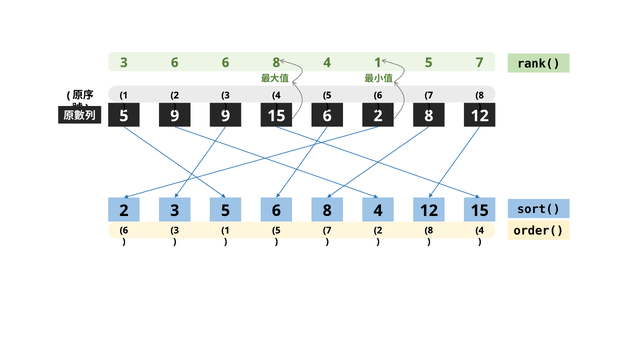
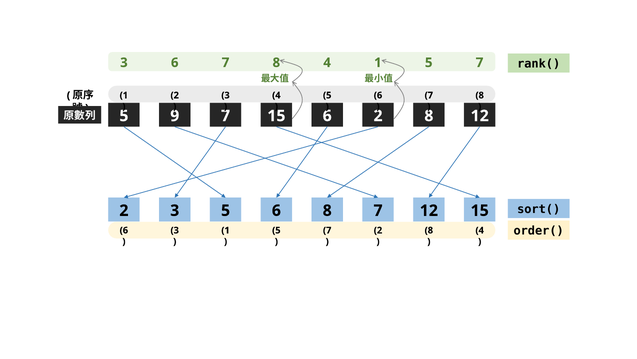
6 6: 6 -> 7 (226, 63)
9 9: 9 -> 7 (226, 116)
5 6 8 4: 4 -> 7 (378, 210)
